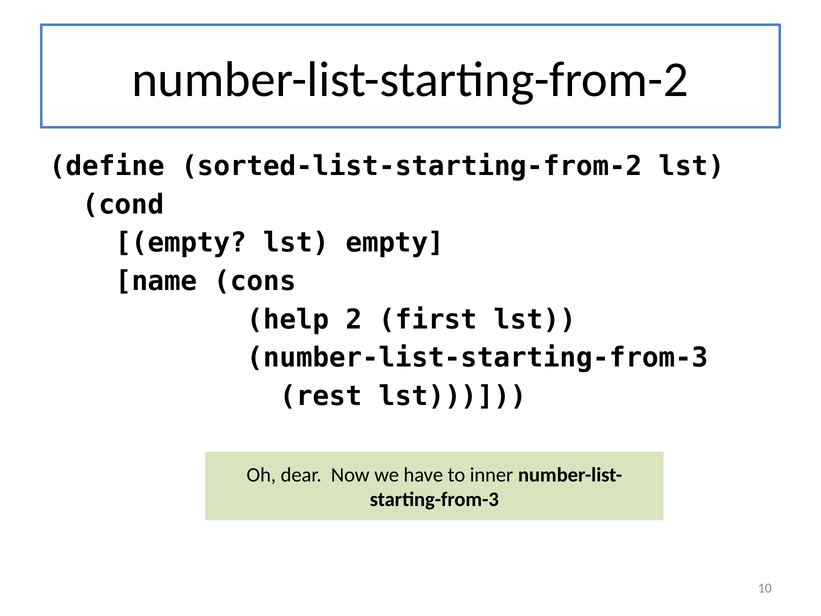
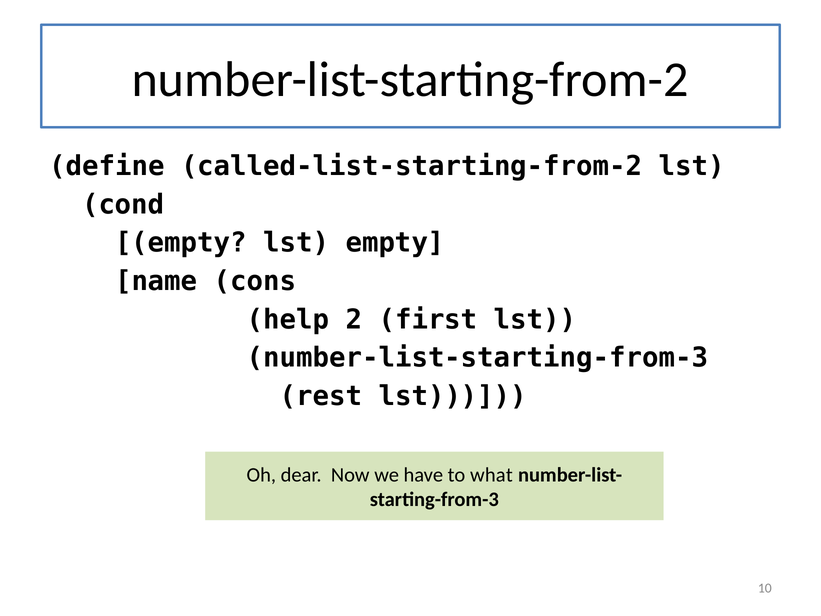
sorted-list-starting-from-2: sorted-list-starting-from-2 -> called-list-starting-from-2 (412, 166)
inner: inner -> what (491, 475)
